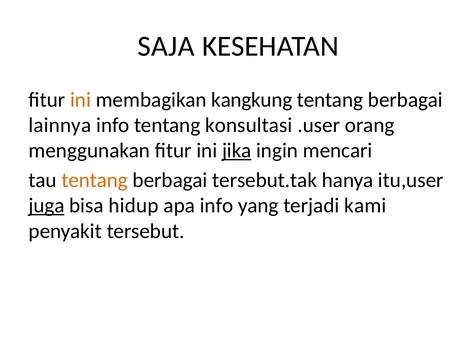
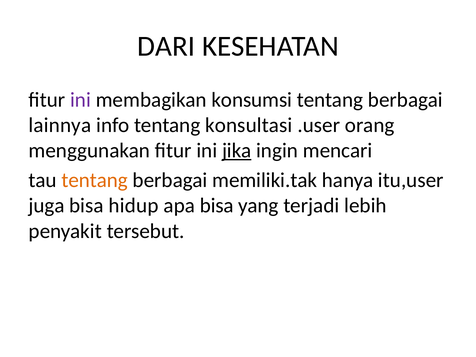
SAJA: SAJA -> DARI (166, 46)
ini colour: orange -> purple (81, 100)
kangkung: kangkung -> konsumsi (252, 100)
tersebut.tak: tersebut.tak -> memiliki.tak (265, 180)
juga underline: present -> none (47, 206)
apa info: info -> bisa (217, 206)
kami: kami -> lebih (365, 206)
